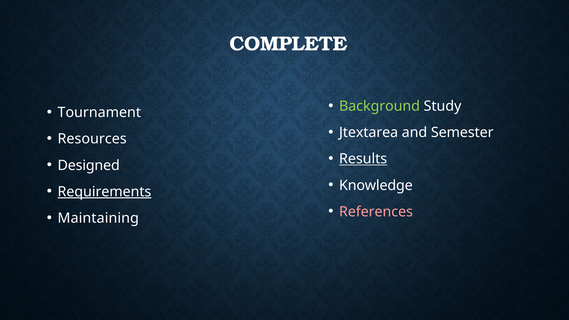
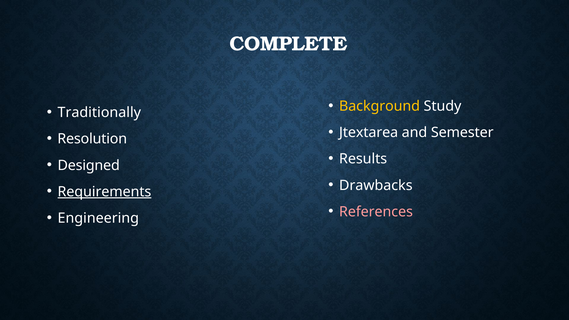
Background colour: light green -> yellow (380, 106)
Tournament: Tournament -> Traditionally (99, 113)
Resources: Resources -> Resolution (92, 139)
Results underline: present -> none (363, 159)
Knowledge: Knowledge -> Drawbacks (376, 185)
Maintaining: Maintaining -> Engineering (98, 218)
